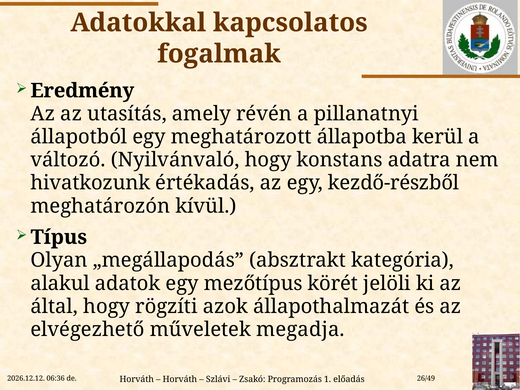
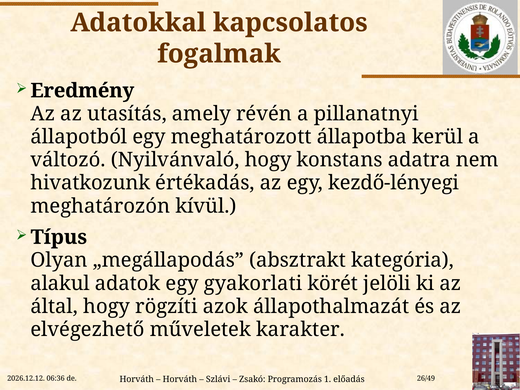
kezdő-részből: kezdő-részből -> kezdő-lényegi (394, 183)
mezőtípus: mezőtípus -> gyakorlati (253, 283)
megadja: megadja -> karakter (300, 329)
